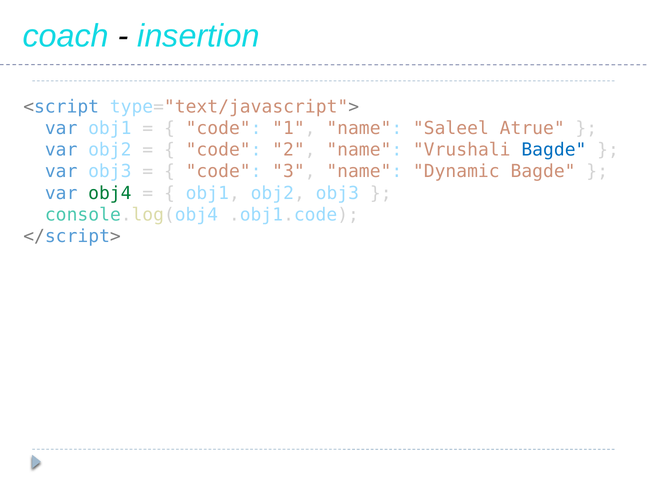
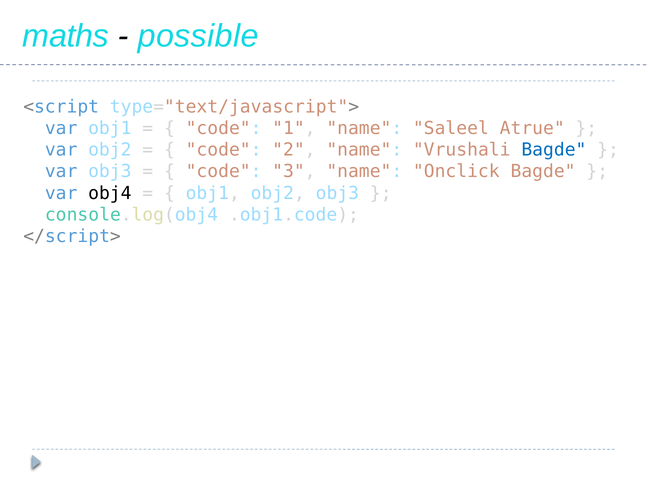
coach: coach -> maths (66, 36)
insertion: insertion -> possible (198, 36)
Dynamic: Dynamic -> Onclick (456, 172)
obj4 colour: green -> black (110, 193)
